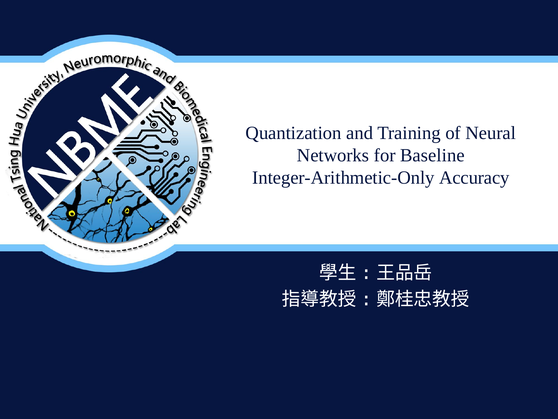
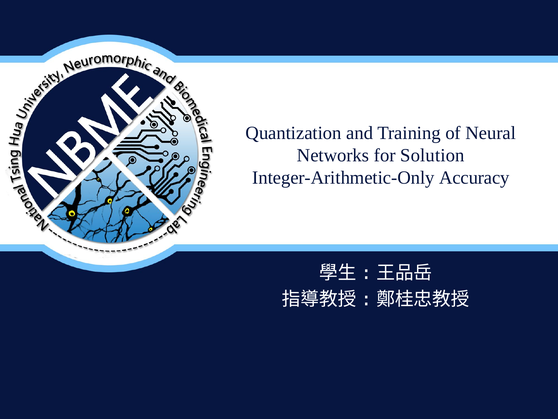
Baseline: Baseline -> Solution (432, 155)
